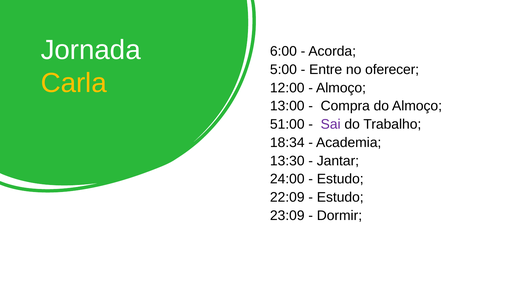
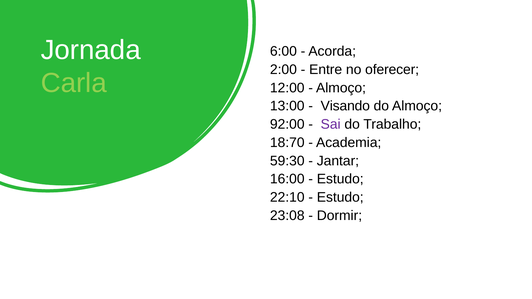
5:00: 5:00 -> 2:00 (283, 70)
Carla colour: yellow -> light green (74, 83)
Compra: Compra -> Visando (345, 106)
51:00: 51:00 -> 92:00 (287, 124)
18:34: 18:34 -> 18:70 (287, 143)
13:30: 13:30 -> 59:30 (287, 161)
24:00: 24:00 -> 16:00 (287, 179)
22:09: 22:09 -> 22:10 (287, 197)
23:09: 23:09 -> 23:08 (287, 216)
